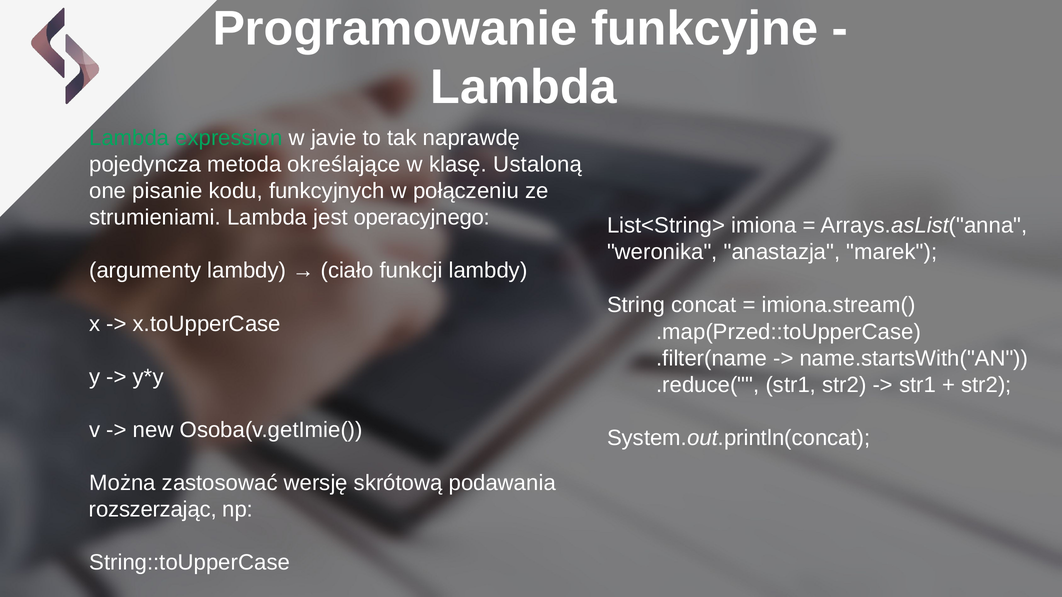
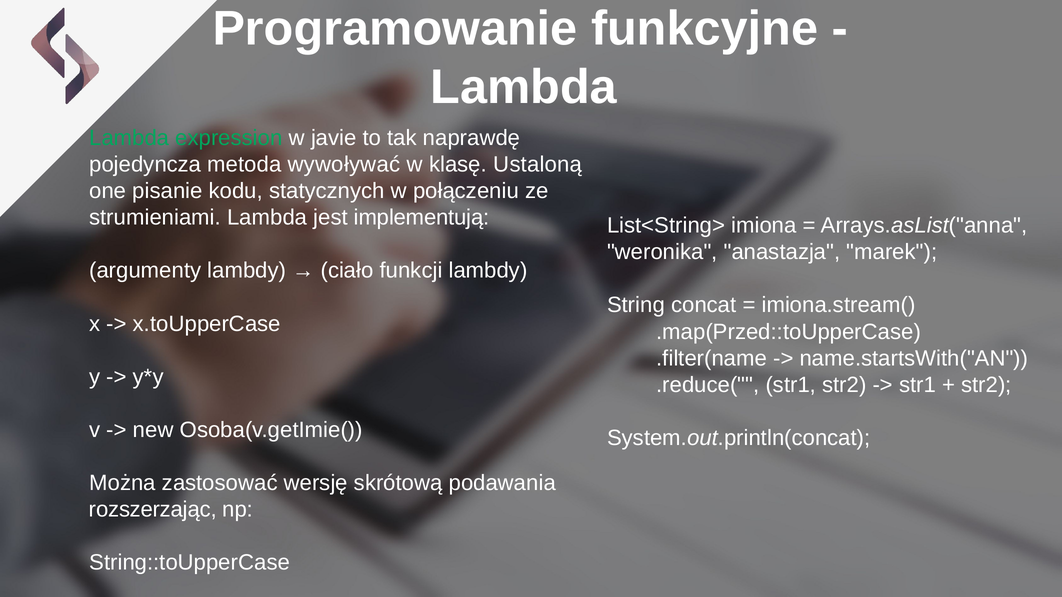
określające: określające -> wywoływać (344, 165)
funkcyjnych: funkcyjnych -> statycznych (327, 191)
operacyjnego: operacyjnego -> implementują (422, 218)
